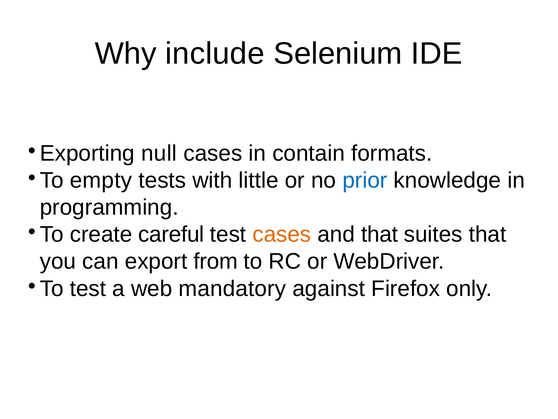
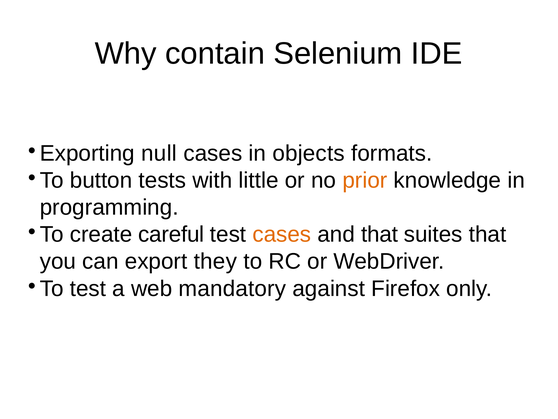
include: include -> contain (215, 54)
contain: contain -> objects (309, 153)
empty: empty -> button (101, 180)
prior colour: blue -> orange (365, 180)
from: from -> they (215, 261)
